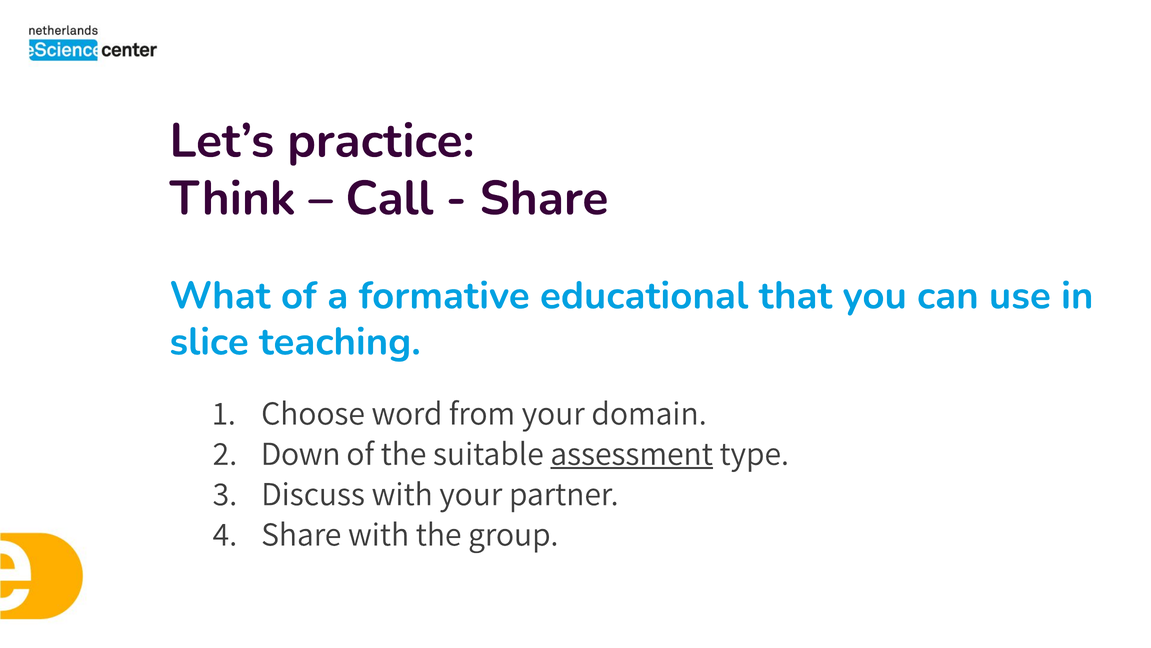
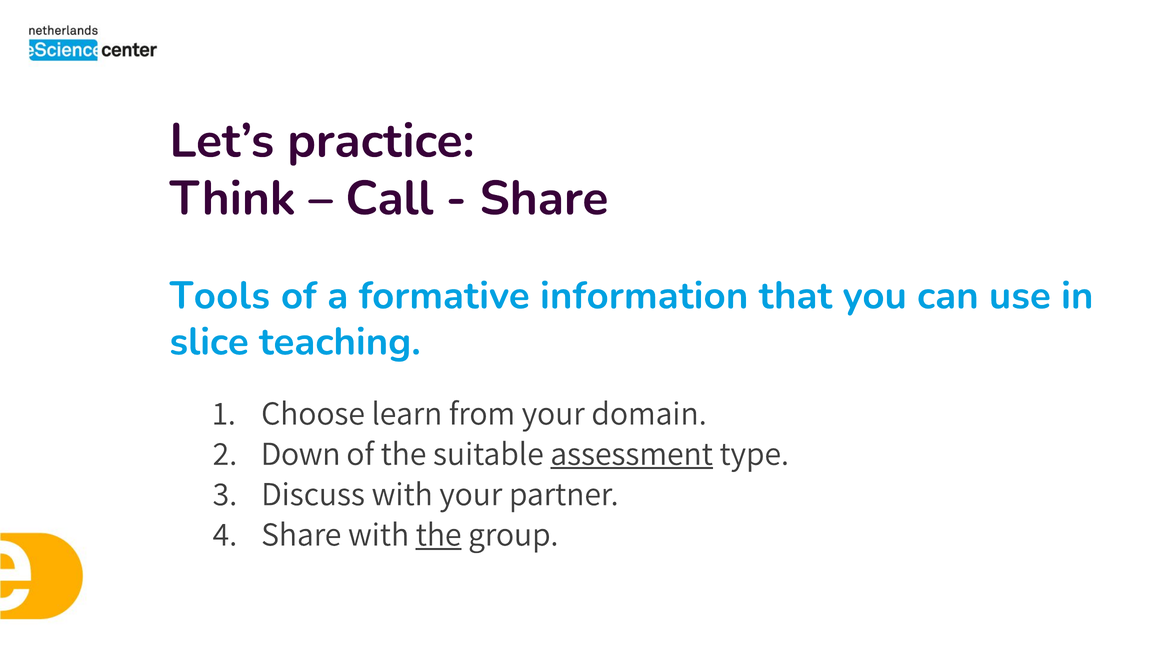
What: What -> Tools (220, 295)
educational: educational -> information (644, 295)
word: word -> learn (407, 413)
the underline: none -> present (439, 534)
